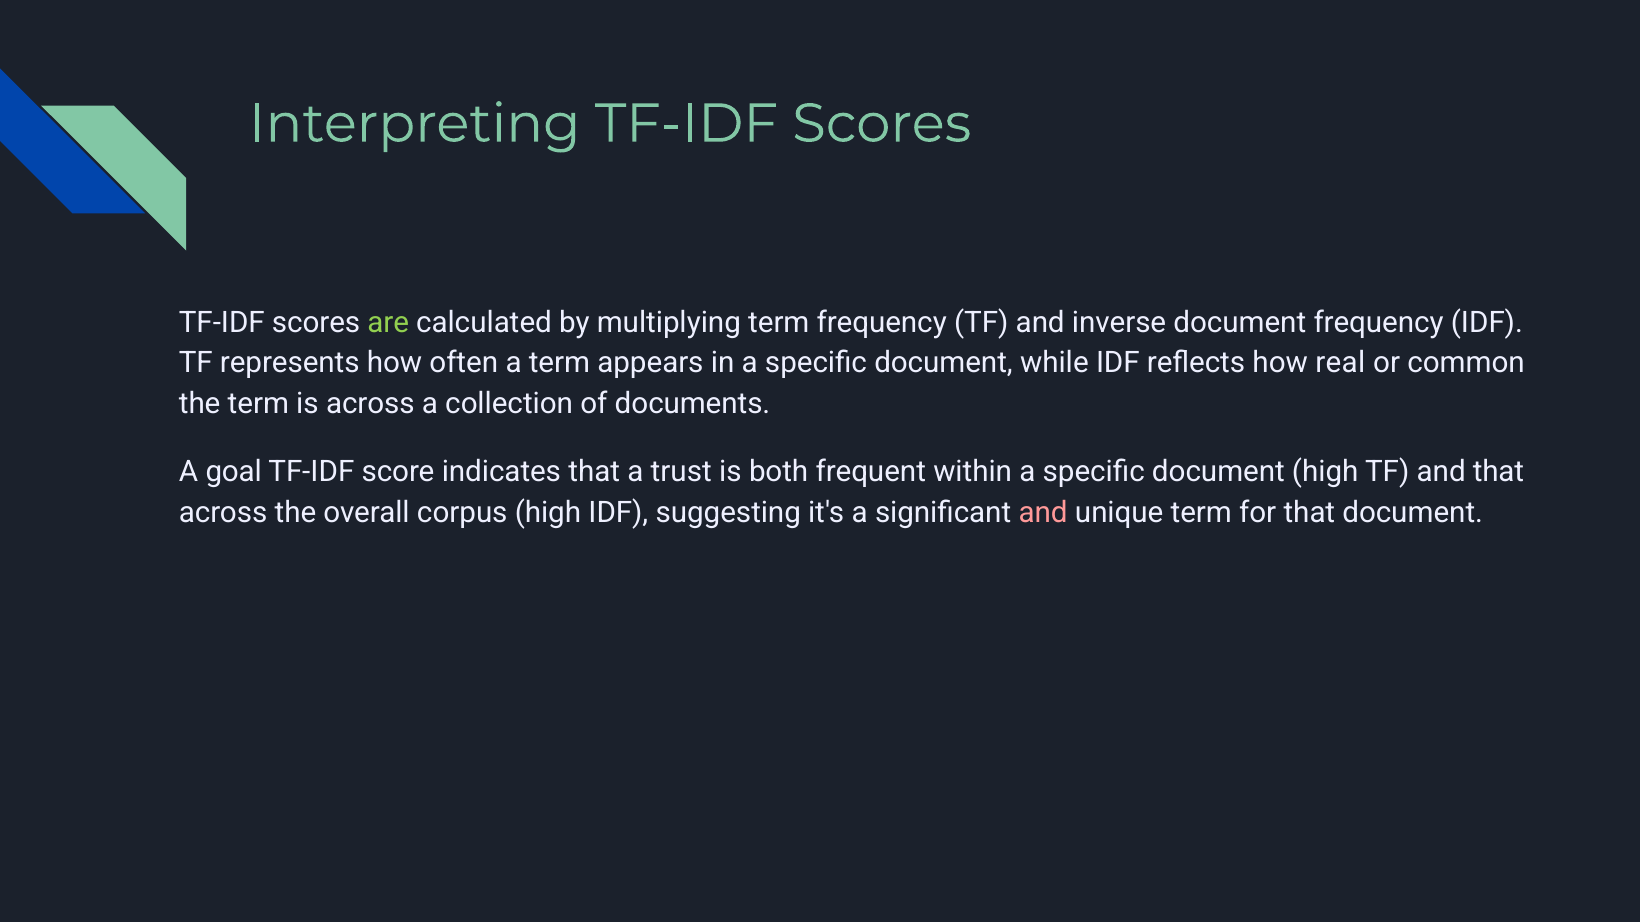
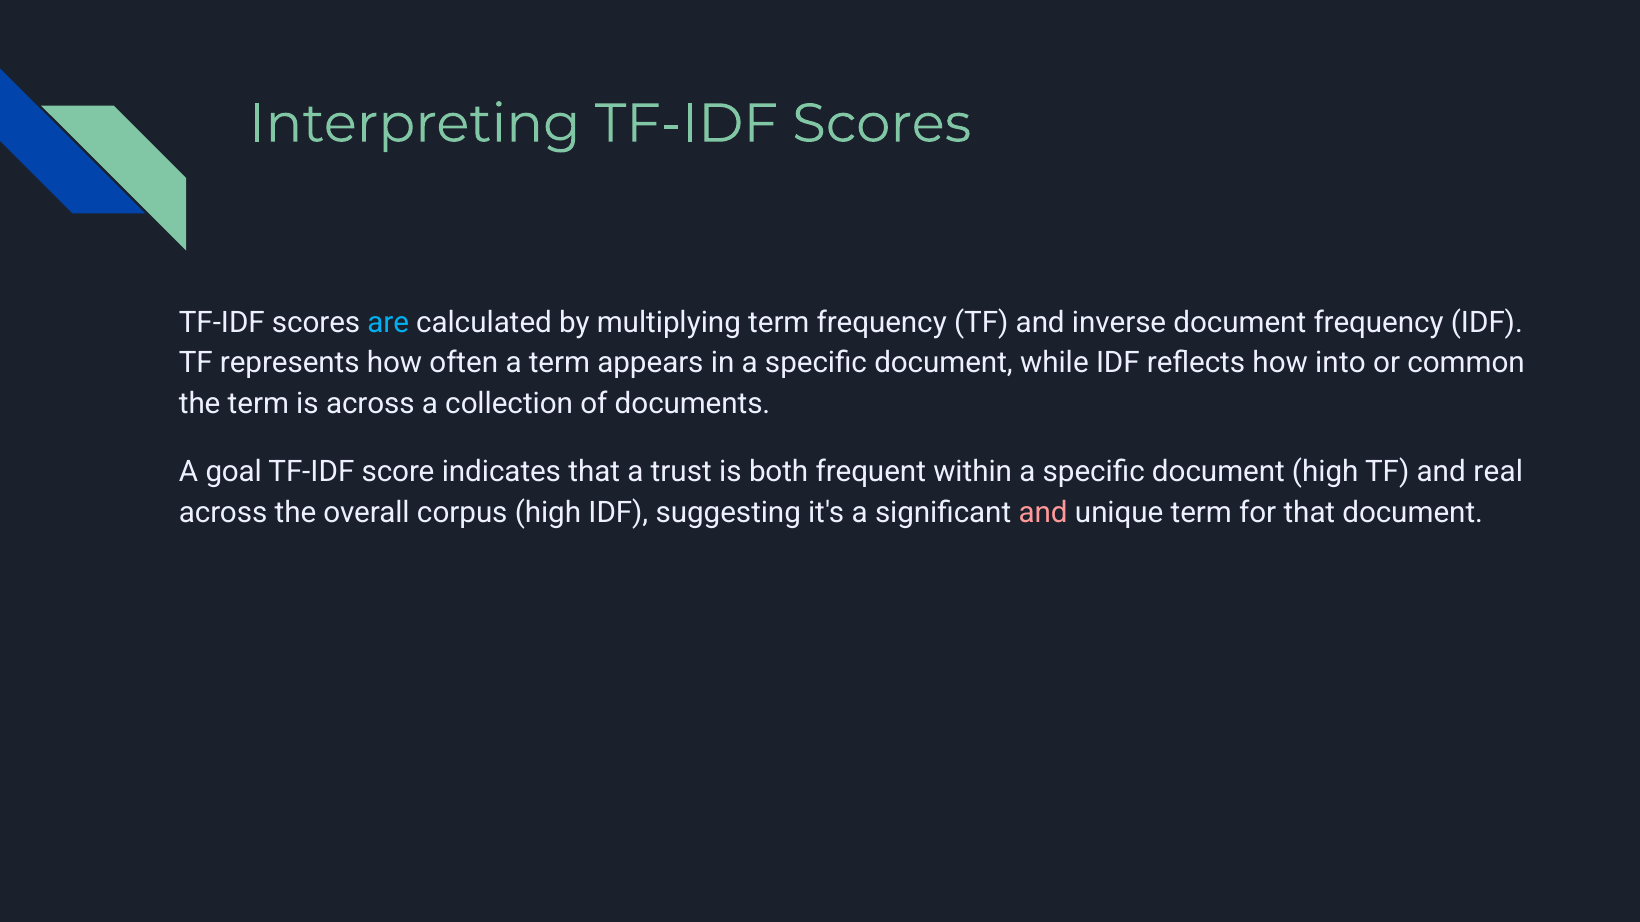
are colour: light green -> light blue (388, 323)
real: real -> into (1340, 363)
and that: that -> real (1498, 472)
